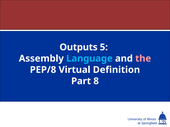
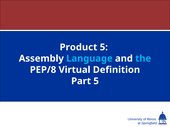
Outputs: Outputs -> Product (78, 47)
the colour: pink -> light blue (143, 59)
Part 8: 8 -> 5 (96, 81)
